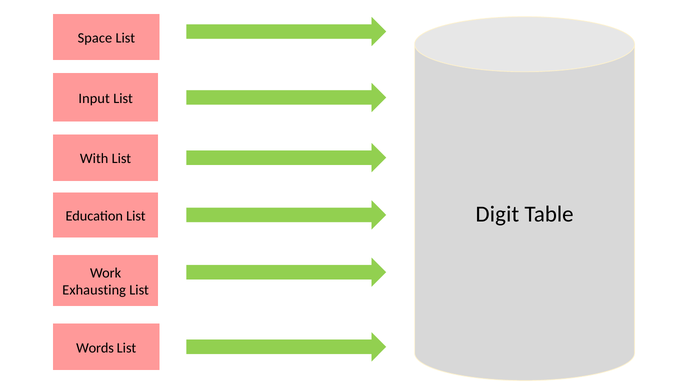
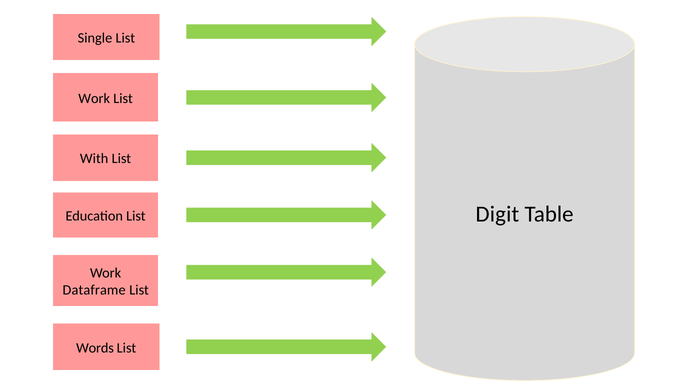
Space: Space -> Single (95, 38)
Input: Input -> Work (94, 98)
Exhausting: Exhausting -> Dataframe (94, 290)
